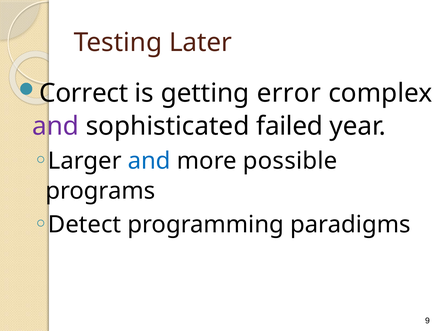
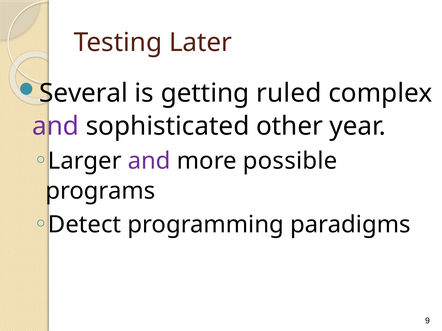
Correct: Correct -> Several (84, 93)
error: error -> ruled (289, 93)
failed: failed -> other (290, 126)
and colour: blue -> purple (149, 161)
